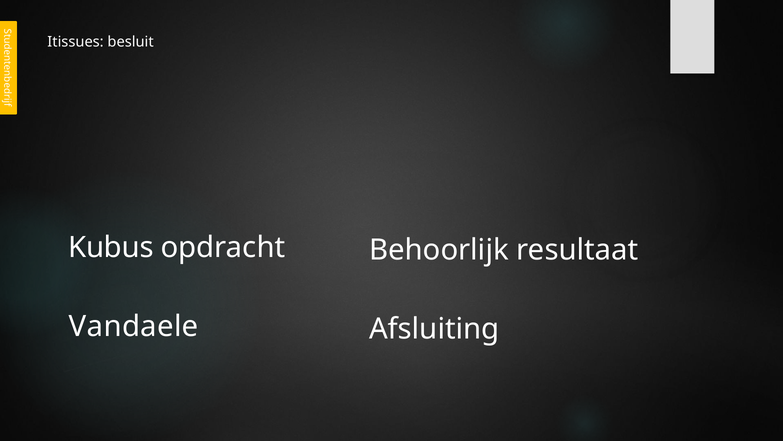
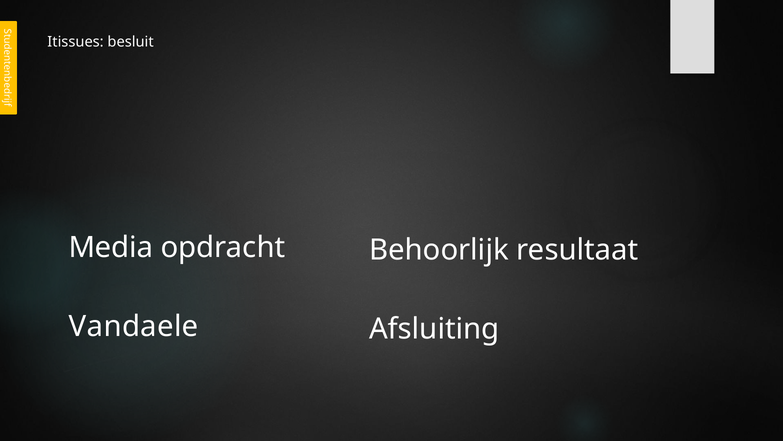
Kubus: Kubus -> Media (111, 247)
